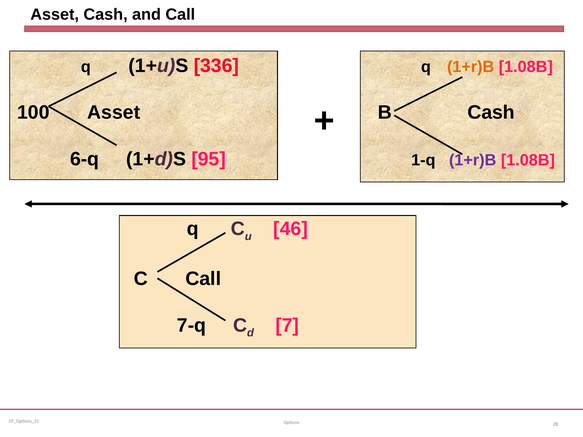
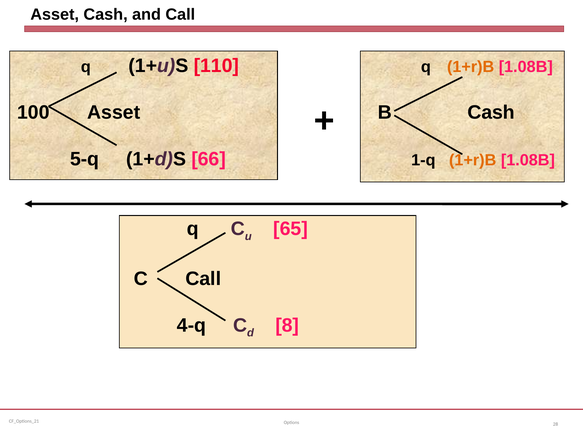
336: 336 -> 110 (216, 66)
6-q: 6-q -> 5-q (85, 159)
95: 95 -> 66 (209, 159)
1+r)B colour: purple -> orange (473, 160)
46: 46 -> 65 (291, 229)
7-q: 7-q -> 4-q (192, 326)
7: 7 -> 8 (287, 326)
